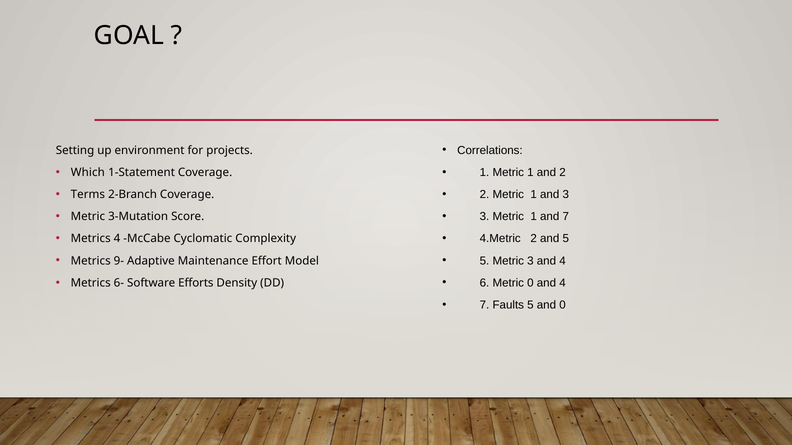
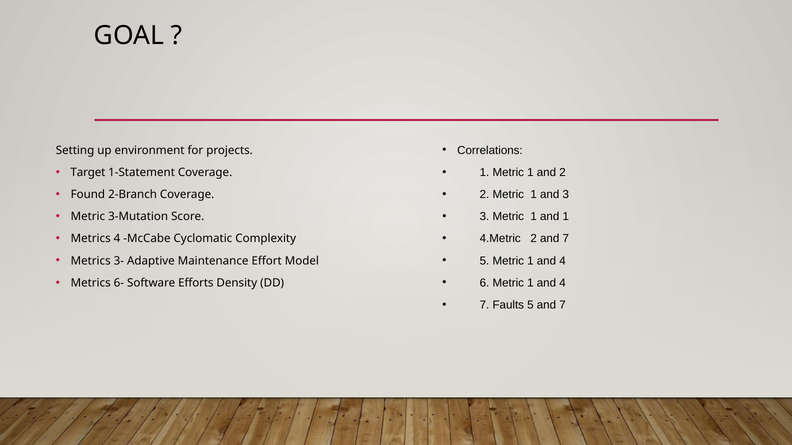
Which: Which -> Target (88, 173)
Terms: Terms -> Found (88, 195)
and 7: 7 -> 1 (566, 217)
2 and 5: 5 -> 7 (566, 239)
5 Metric 3: 3 -> 1 (530, 261)
9-: 9- -> 3- (119, 261)
6 Metric 0: 0 -> 1 (530, 283)
5 and 0: 0 -> 7 (563, 305)
